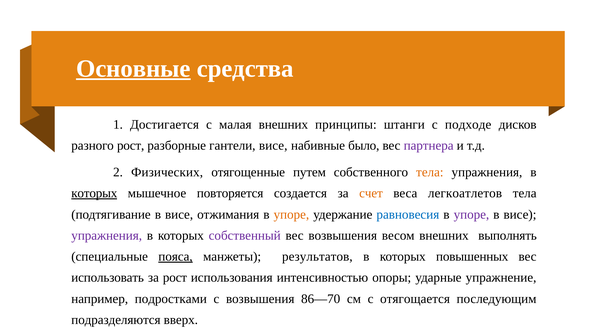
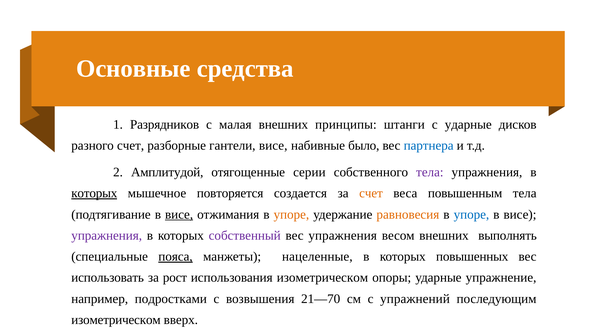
Основные underline: present -> none (133, 69)
Достигается: Достигается -> Разрядников (165, 124)
с подходе: подходе -> ударные (468, 124)
разного рост: рост -> счет (131, 146)
партнера colour: purple -> blue (429, 146)
Физических: Физических -> Амплитудой (167, 172)
путем: путем -> серии (309, 172)
тела colour: orange -> purple (430, 172)
легкоатлетов: легкоатлетов -> повышенным (465, 193)
висе underline: none -> present (179, 215)
равновесия colour: blue -> orange (408, 215)
упоре colour: purple -> blue (471, 215)
вес возвышения: возвышения -> упражнения (343, 236)
результатов: результатов -> нацеленные (317, 257)
использования интенсивностью: интенсивностью -> изометрическом (322, 278)
86—70: 86—70 -> 21—70 (321, 299)
отягощается: отягощается -> упражнений (415, 299)
подразделяются: подразделяются -> изометрическом (116, 320)
